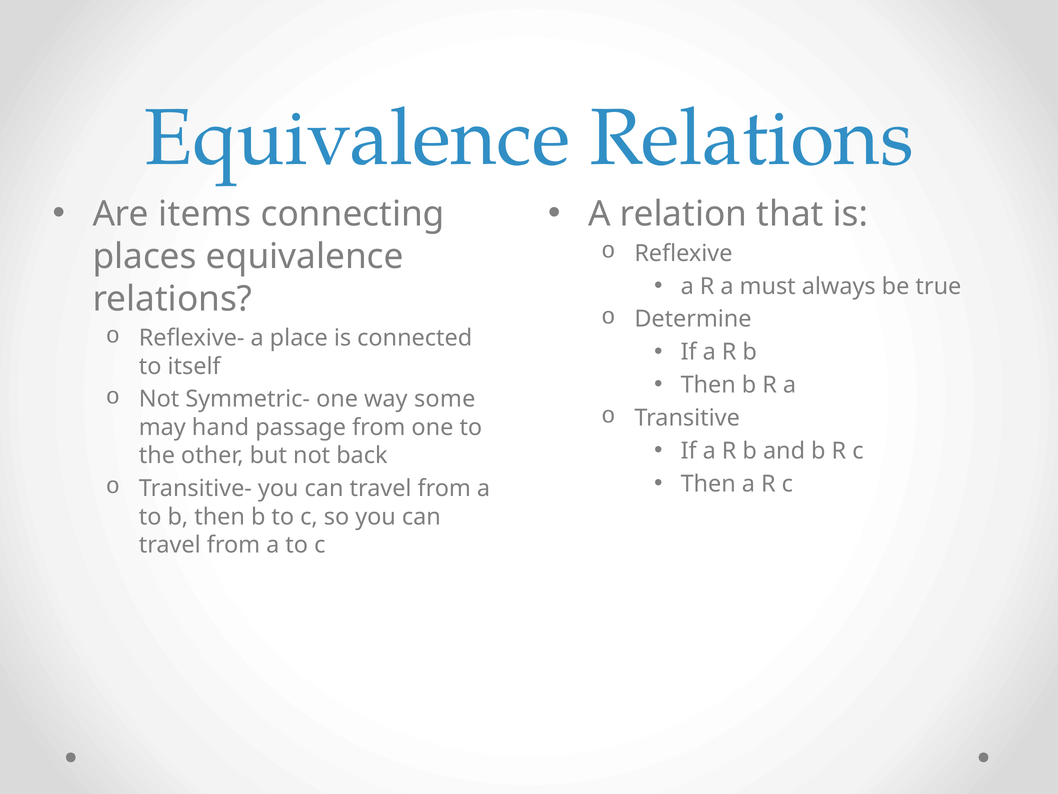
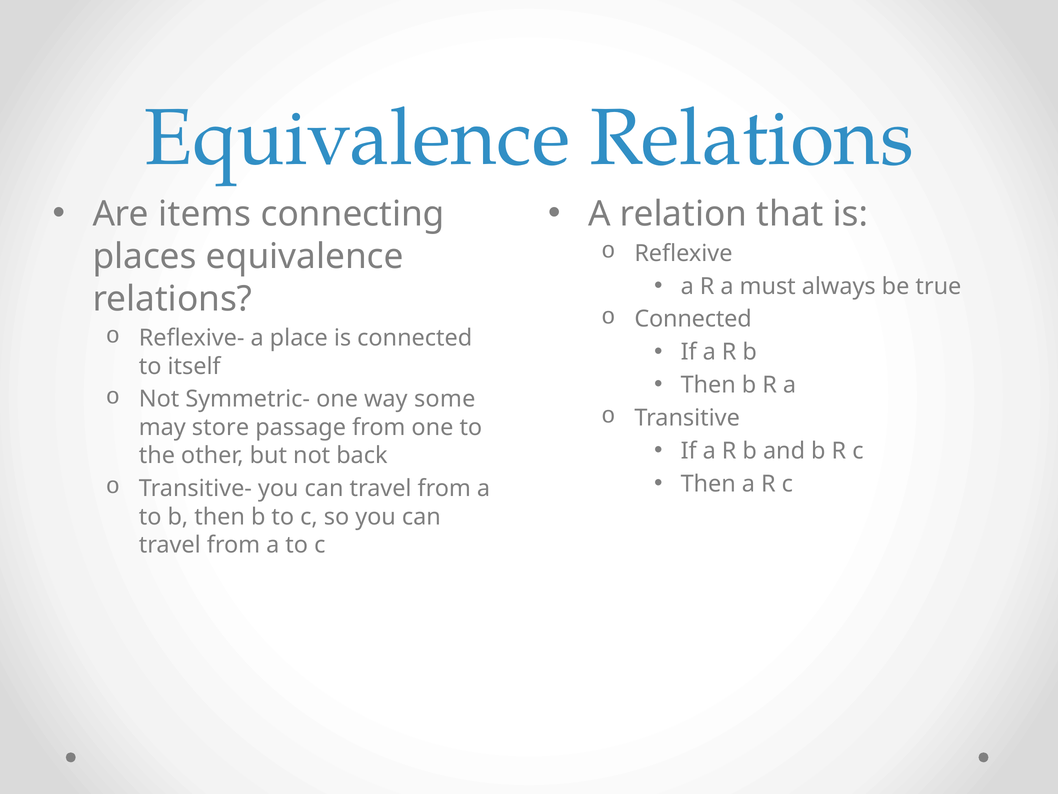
Determine: Determine -> Connected (693, 319)
hand: hand -> store (221, 427)
